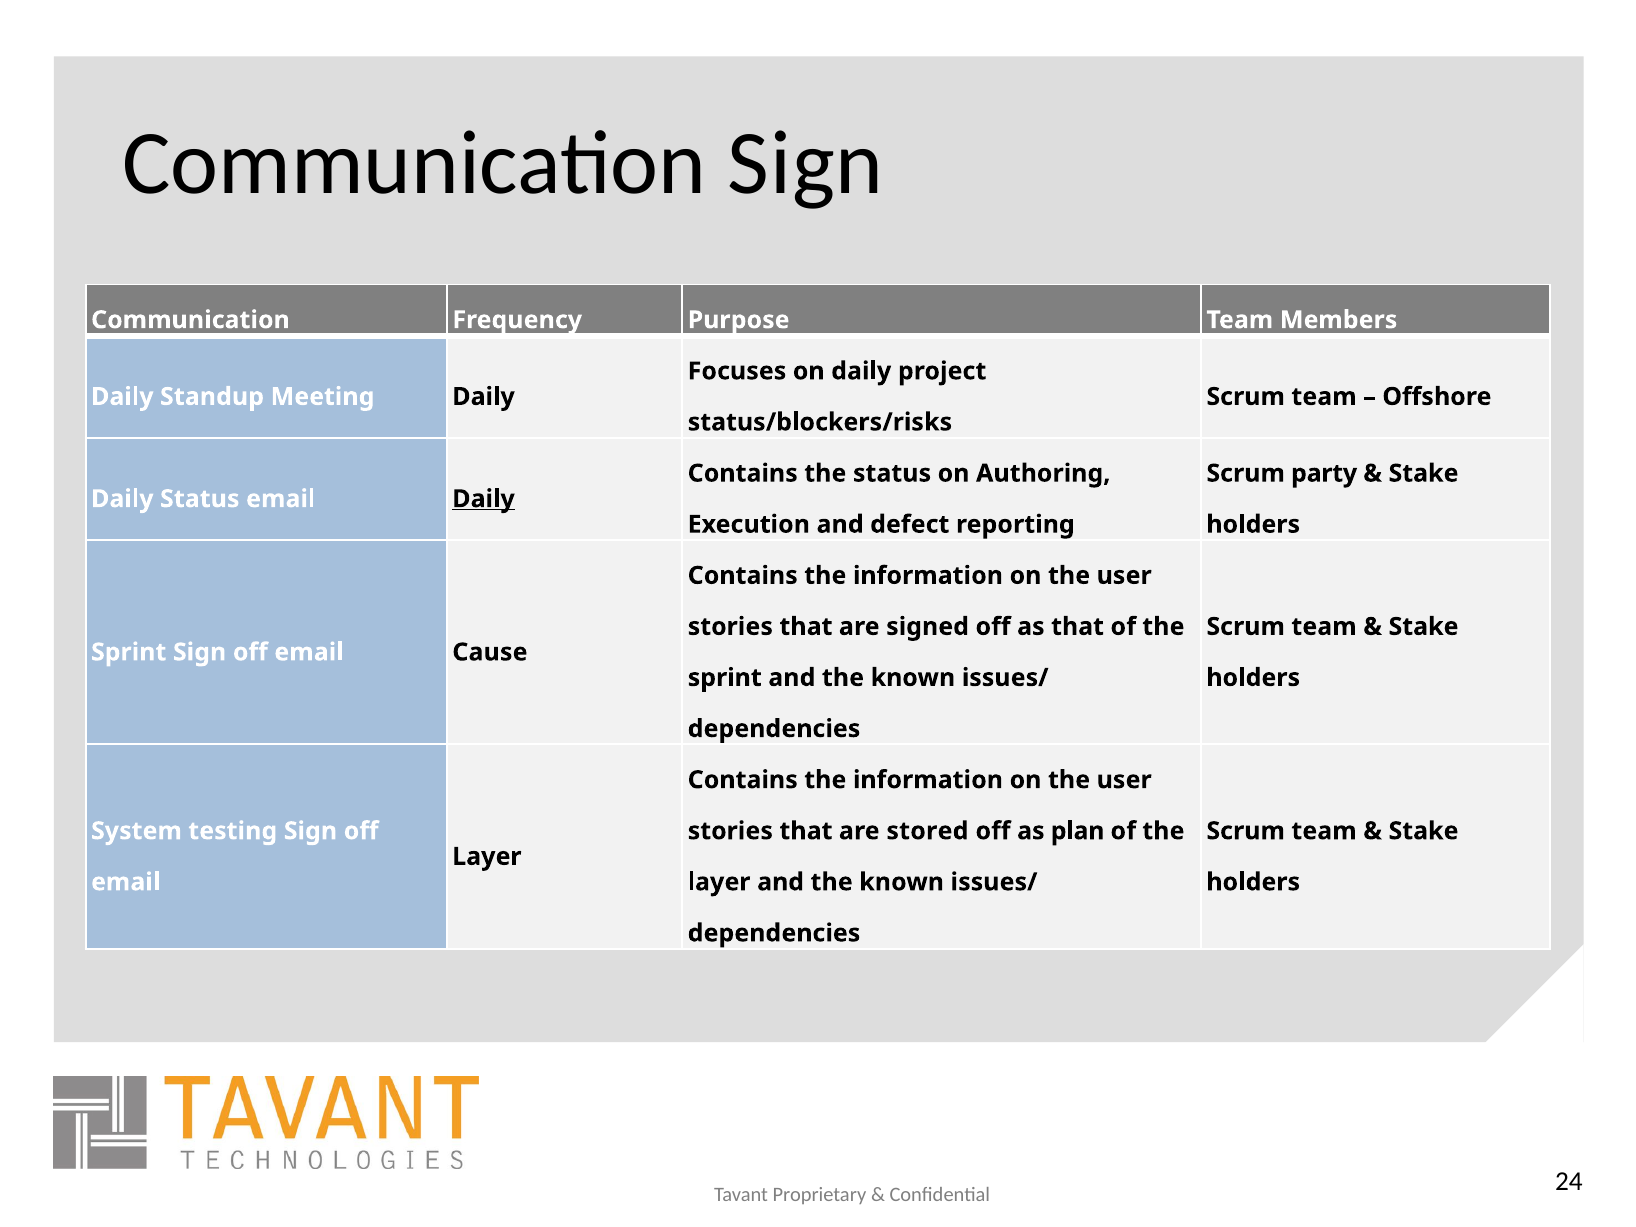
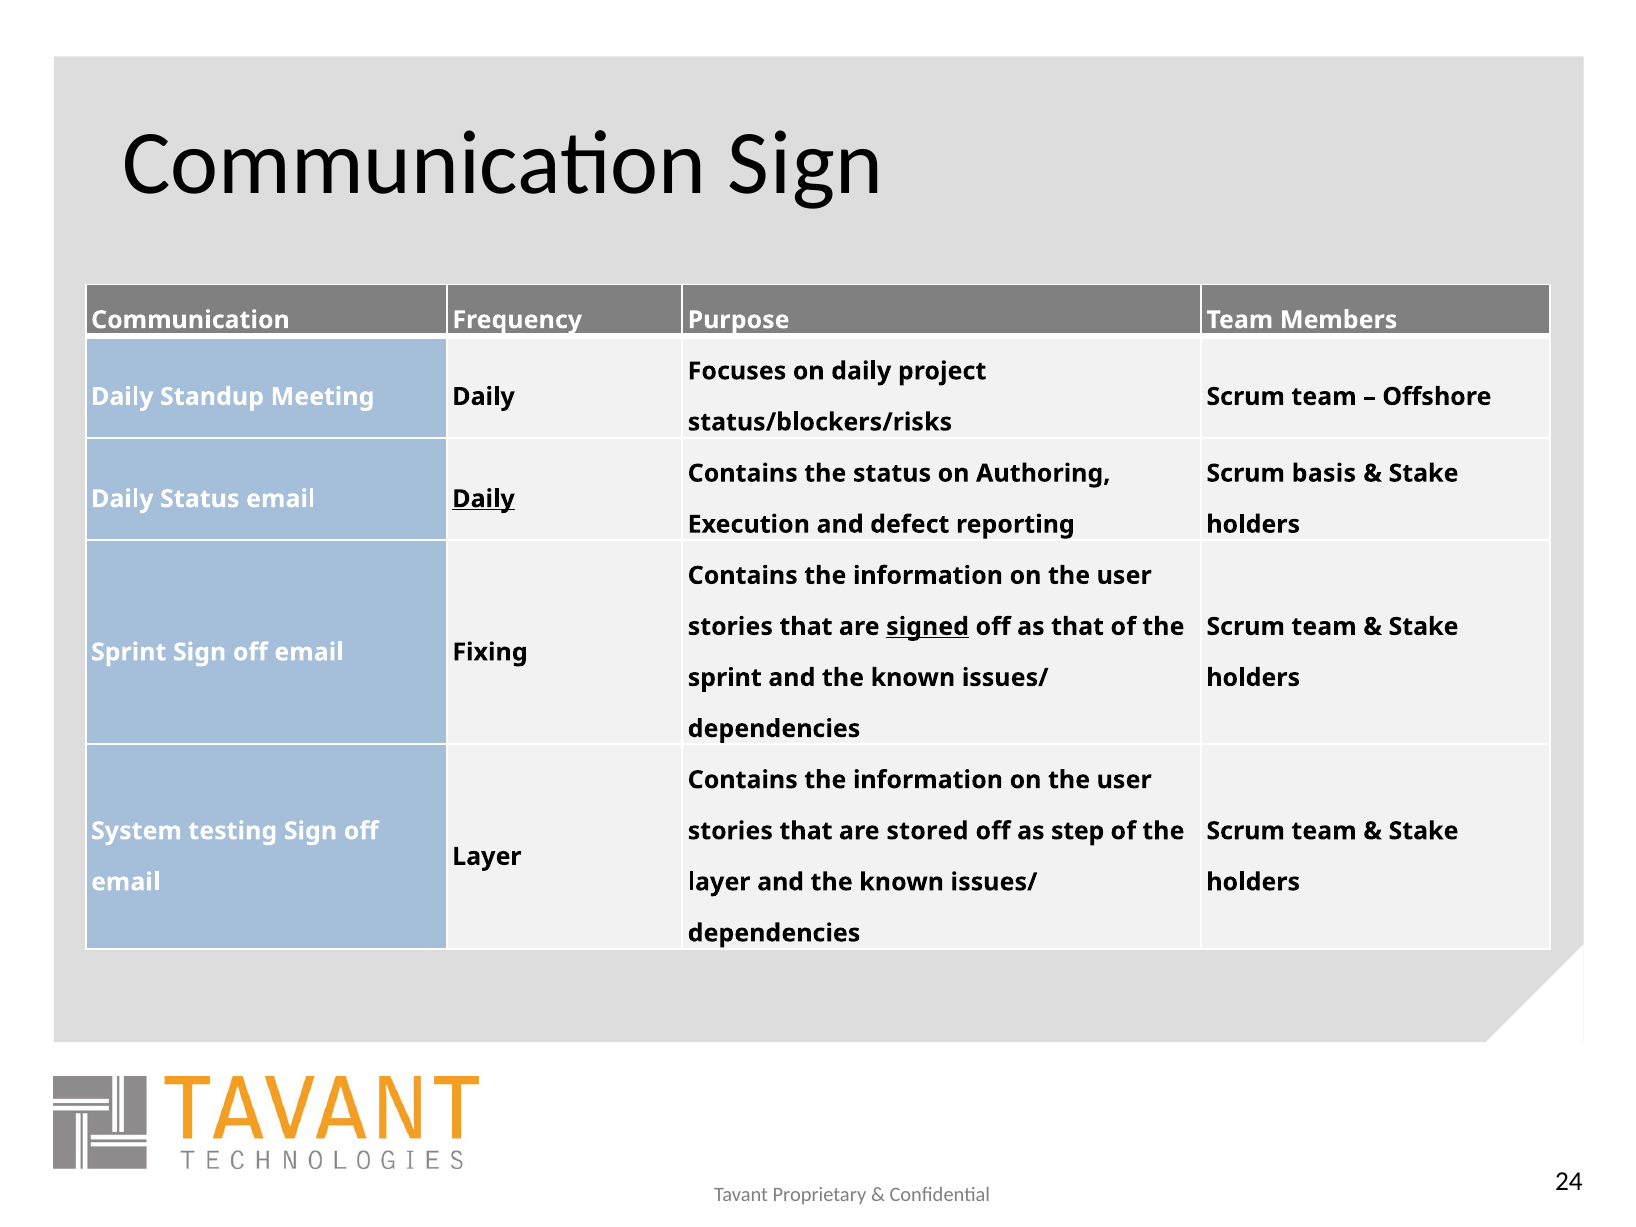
party: party -> basis (1324, 473)
signed underline: none -> present (928, 627)
Cause: Cause -> Fixing (490, 652)
plan: plan -> step (1078, 831)
